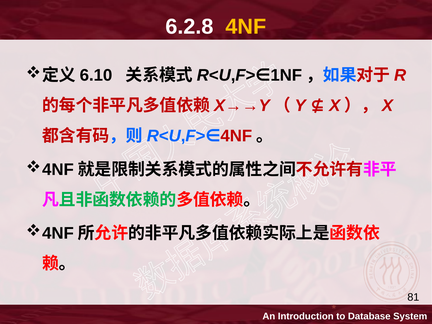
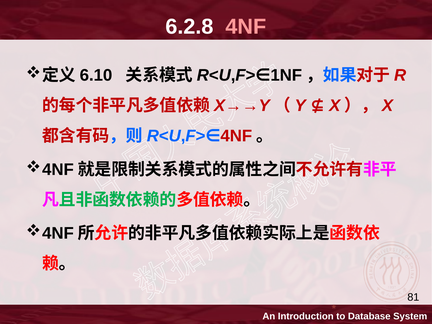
4NF colour: yellow -> pink (246, 27)
